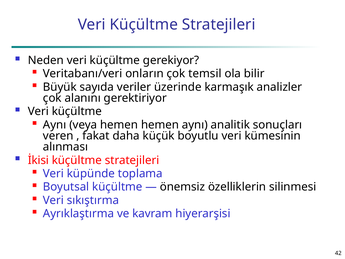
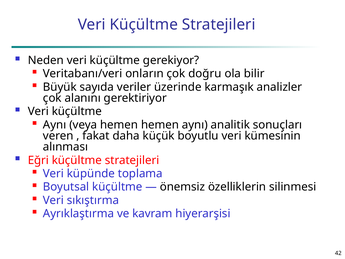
temsil: temsil -> doğru (205, 74)
İkisi: İkisi -> Eğri (38, 160)
